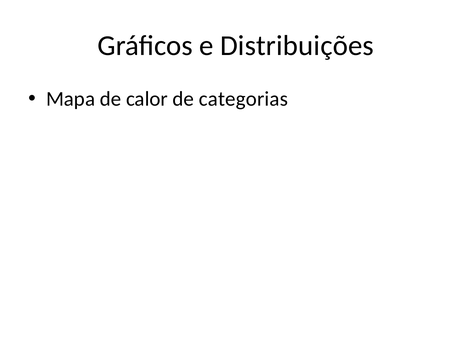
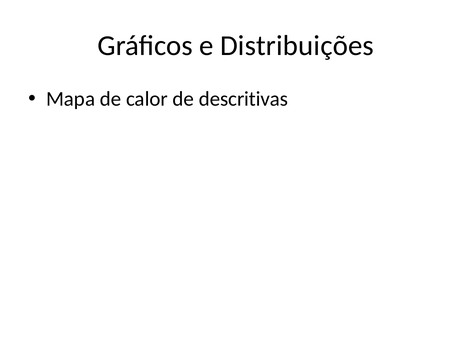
categorias: categorias -> descritivas (243, 99)
